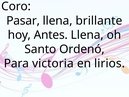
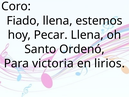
Pasar: Pasar -> Fiado (23, 21)
brillante: brillante -> estemos (99, 21)
Antes: Antes -> Pecar (51, 35)
